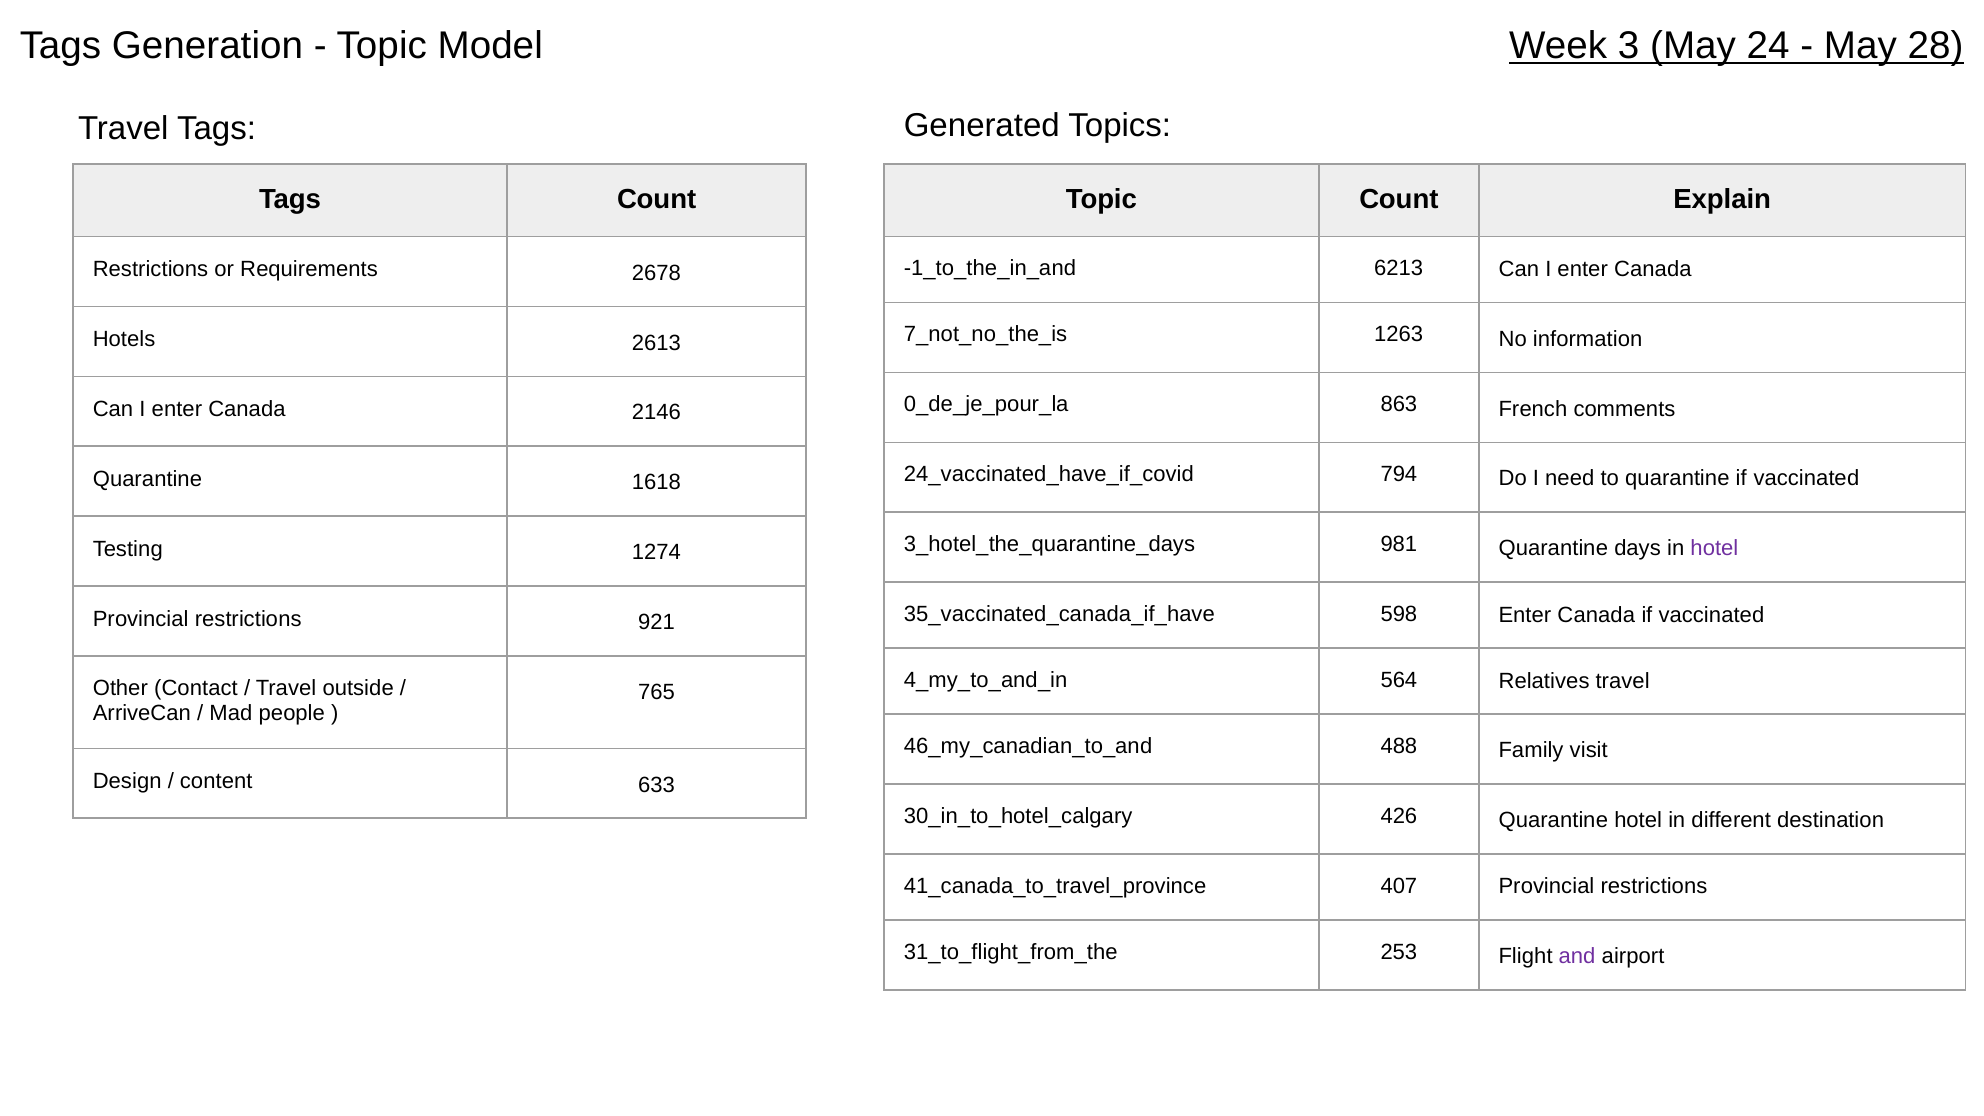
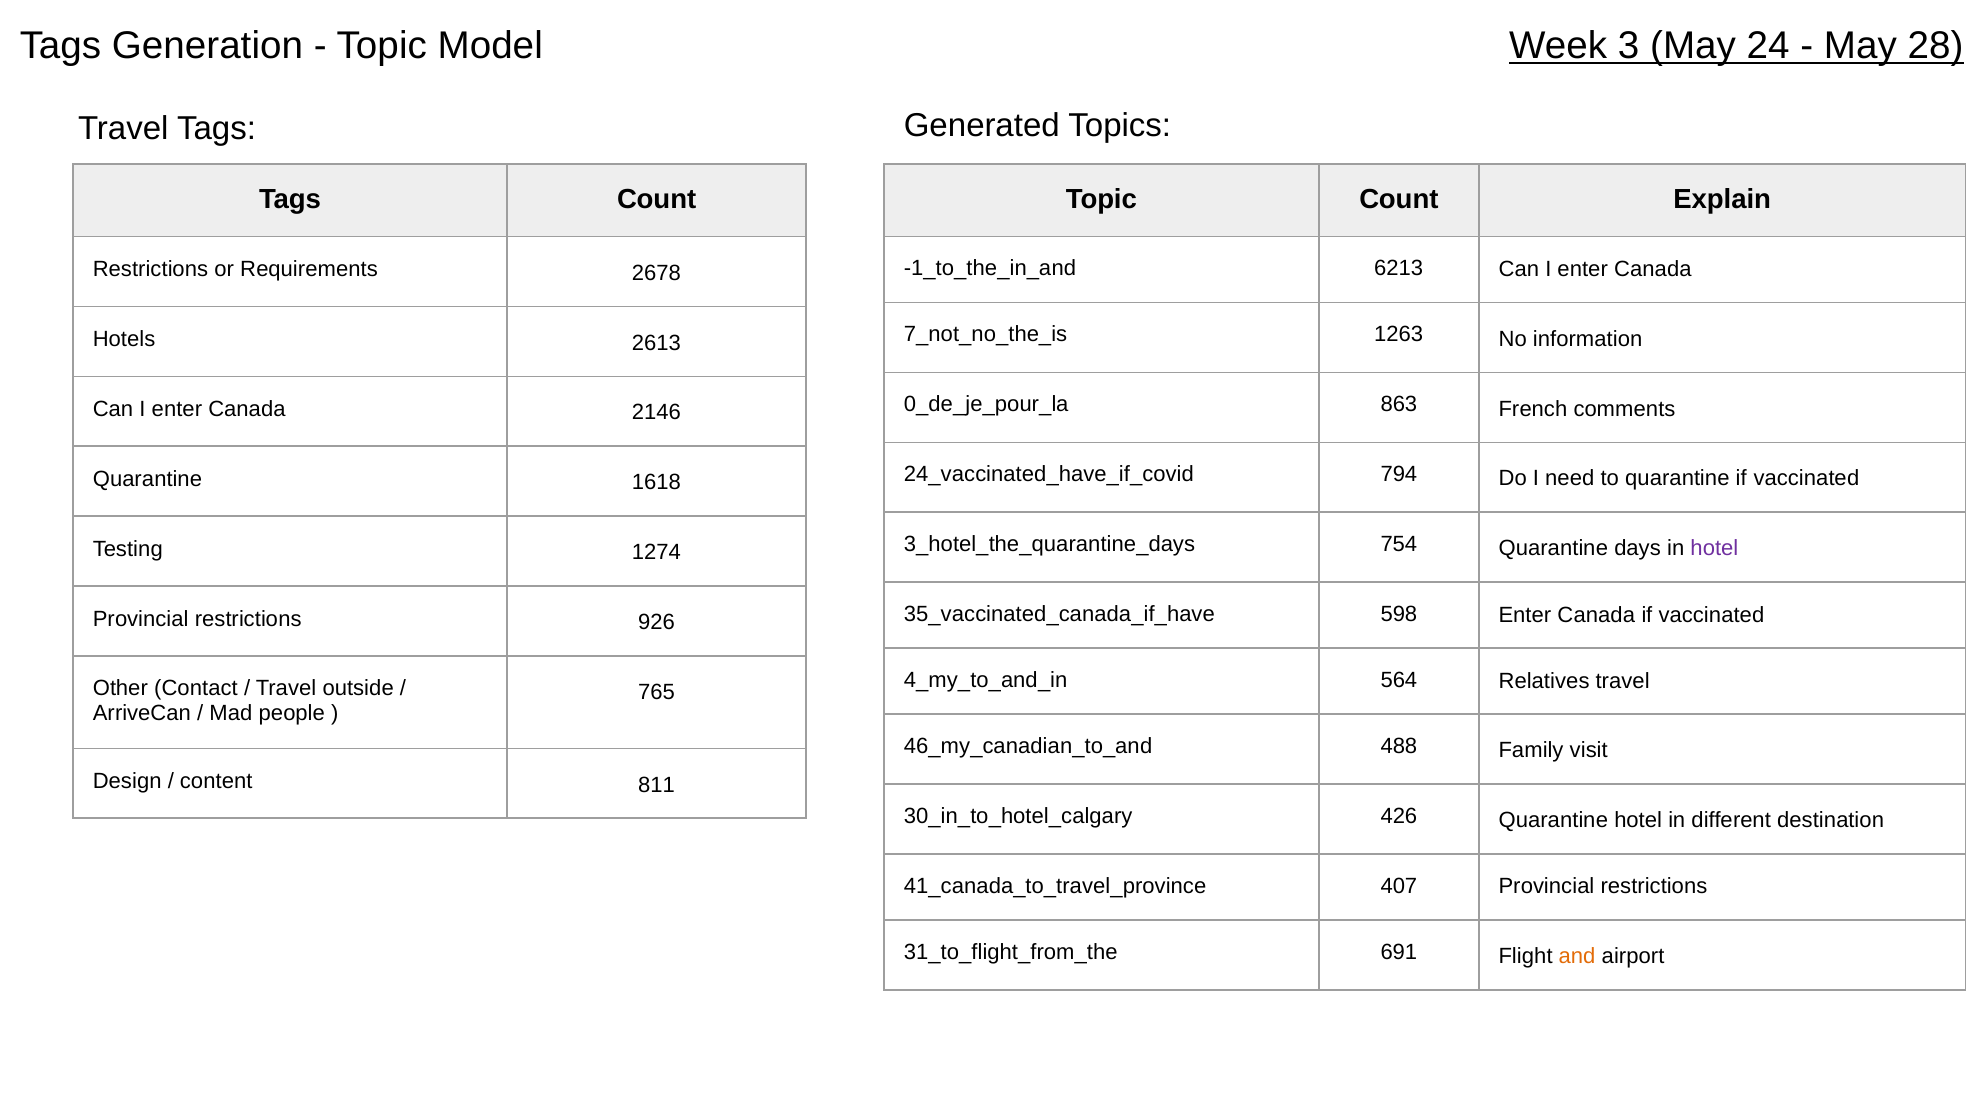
981: 981 -> 754 (1399, 544)
921: 921 -> 926 (657, 622)
633: 633 -> 811 (657, 785)
253: 253 -> 691 (1399, 952)
and colour: purple -> orange (1577, 956)
